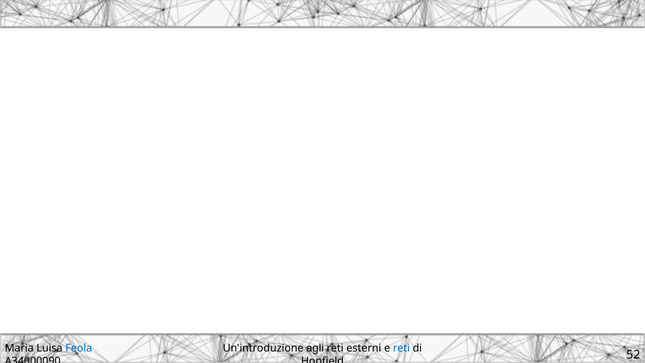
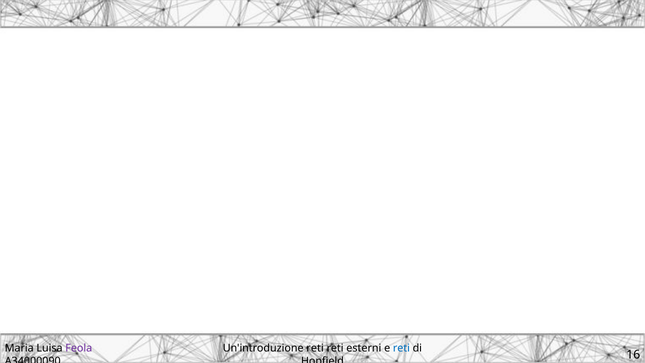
Feola colour: blue -> purple (79, 348)
Un'introduzione agli: agli -> reti (315, 348)
52: 52 -> 16 (633, 355)
